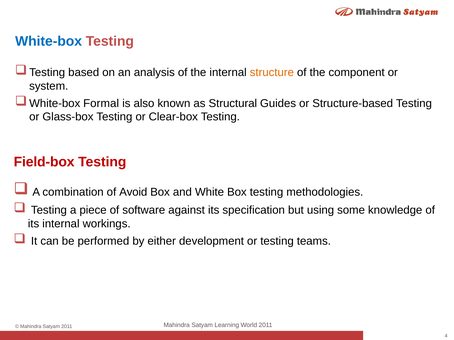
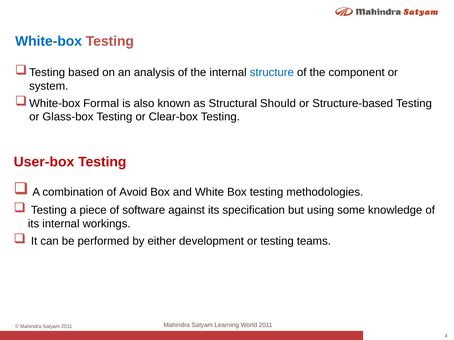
structure colour: orange -> blue (272, 72)
Guides: Guides -> Should (278, 103)
Field-box: Field-box -> User-box (44, 162)
